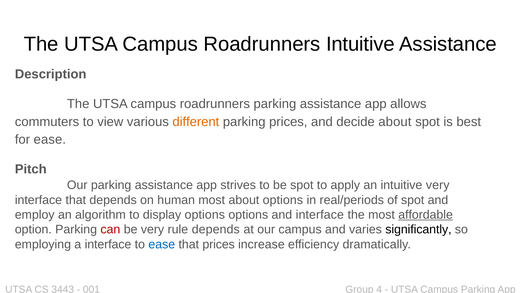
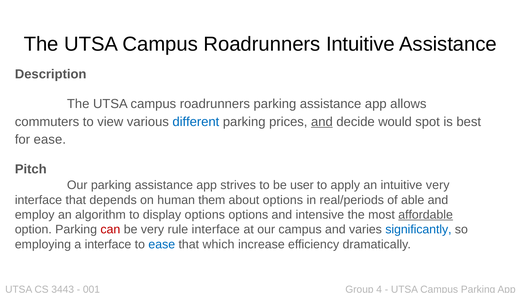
different colour: orange -> blue (196, 122)
and underline: none -> present (322, 122)
decide about: about -> would (395, 122)
be spot: spot -> user (302, 185)
human most: most -> them (212, 200)
of spot: spot -> able (413, 200)
and interface: interface -> intensive (320, 215)
rule depends: depends -> interface (216, 230)
significantly colour: black -> blue (418, 230)
that prices: prices -> which (218, 244)
